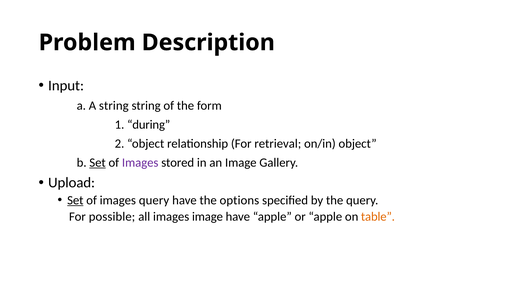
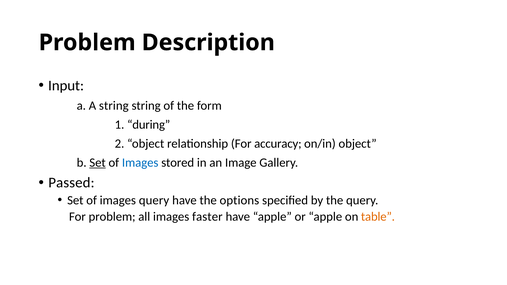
retrieval: retrieval -> accuracy (278, 144)
Images colour: purple -> blue (140, 163)
Upload: Upload -> Passed (71, 183)
Set underline: present -> none (75, 200)
For possible: possible -> problem (112, 217)
images image: image -> faster (207, 217)
